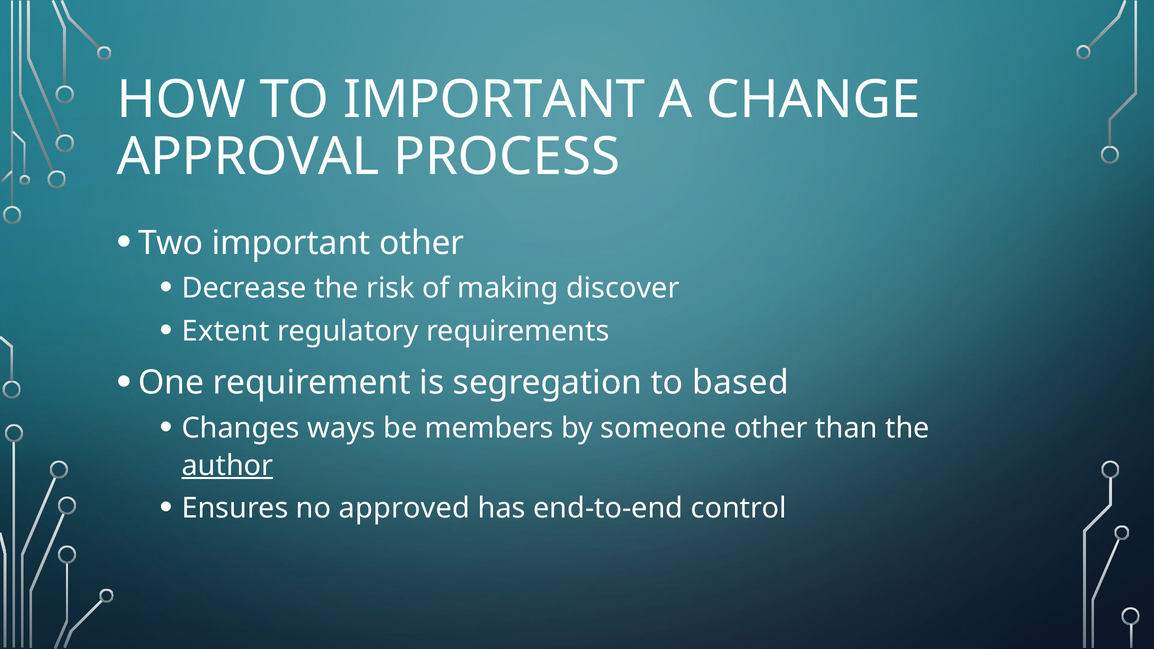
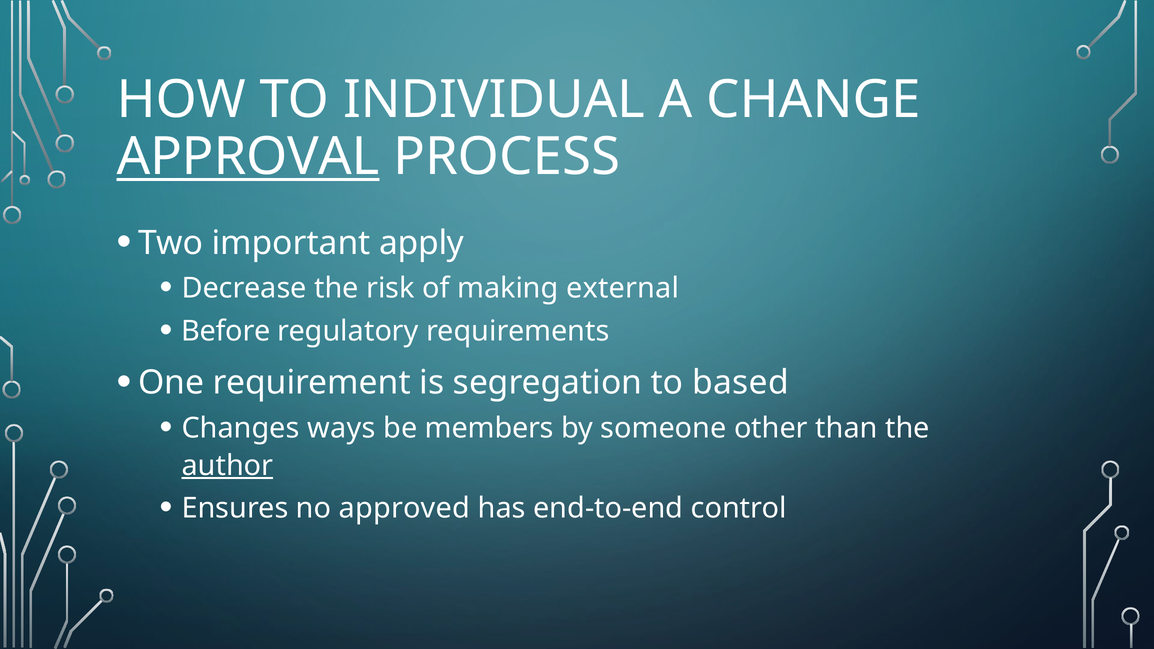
TO IMPORTANT: IMPORTANT -> INDIVIDUAL (494, 100)
APPROVAL underline: none -> present (248, 157)
important other: other -> apply (422, 243)
discover: discover -> external (623, 288)
Extent: Extent -> Before (226, 331)
